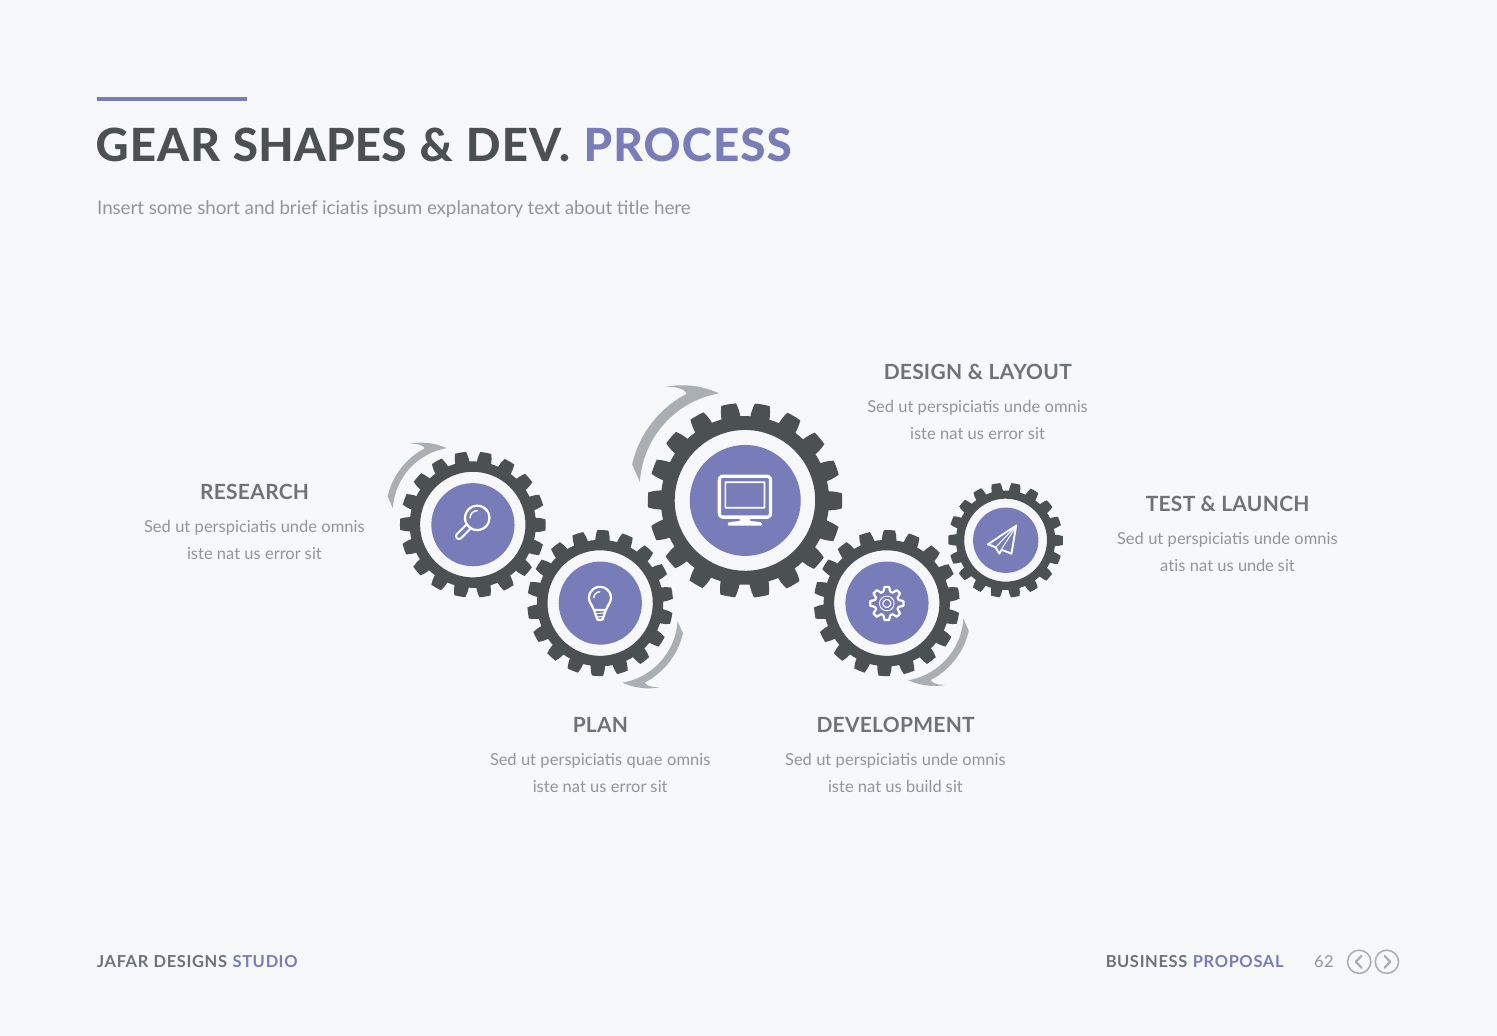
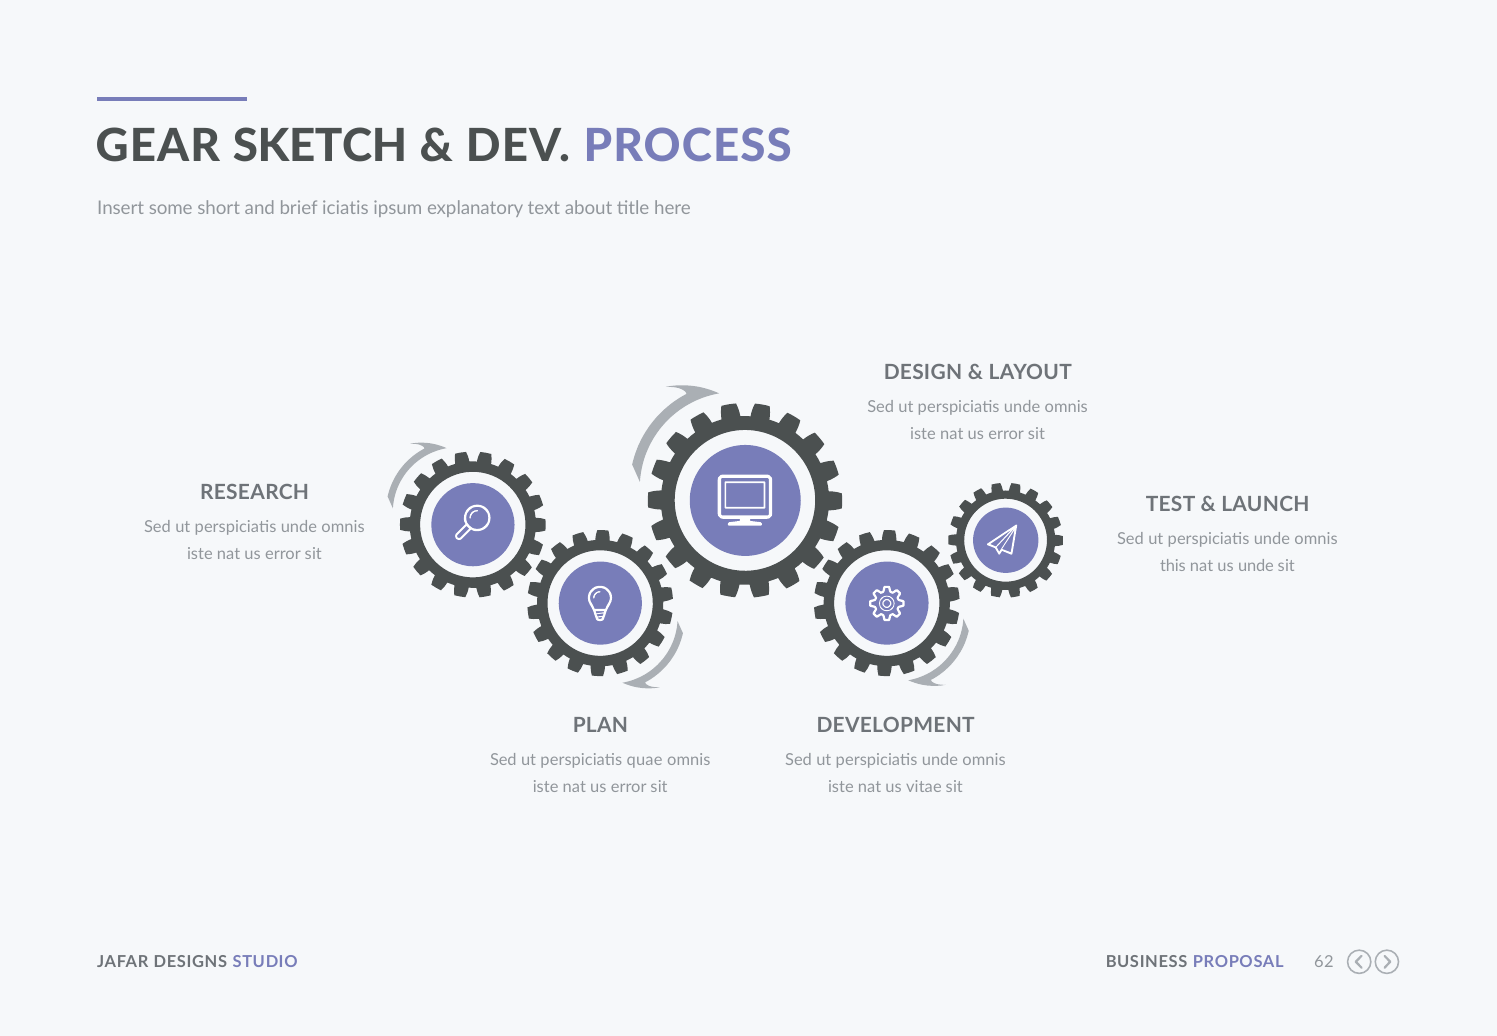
SHAPES: SHAPES -> SKETCH (320, 147)
atis: atis -> this (1173, 566)
build: build -> vitae (924, 787)
